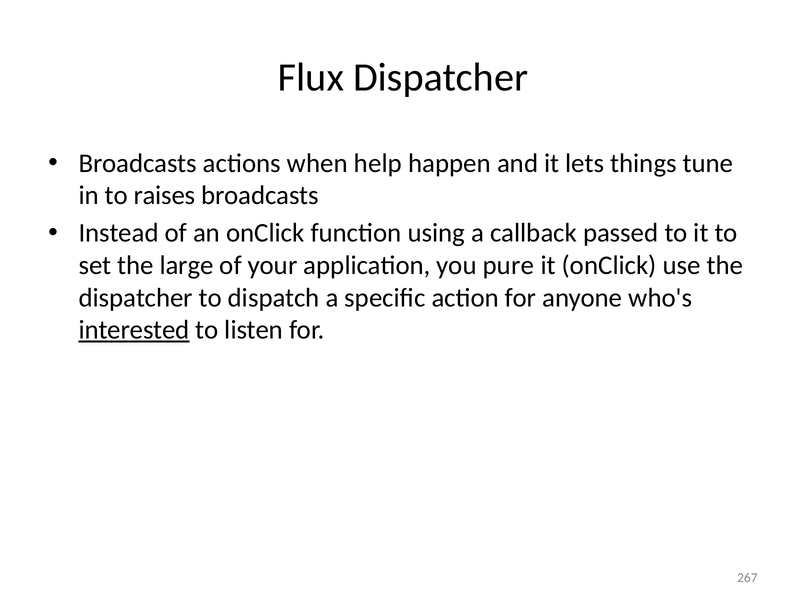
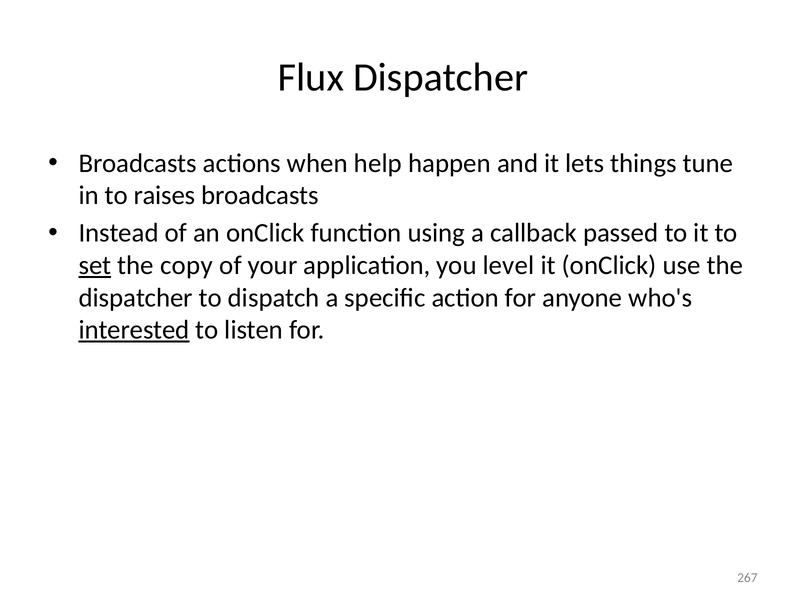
set underline: none -> present (95, 265)
large: large -> copy (186, 265)
pure: pure -> level (508, 265)
